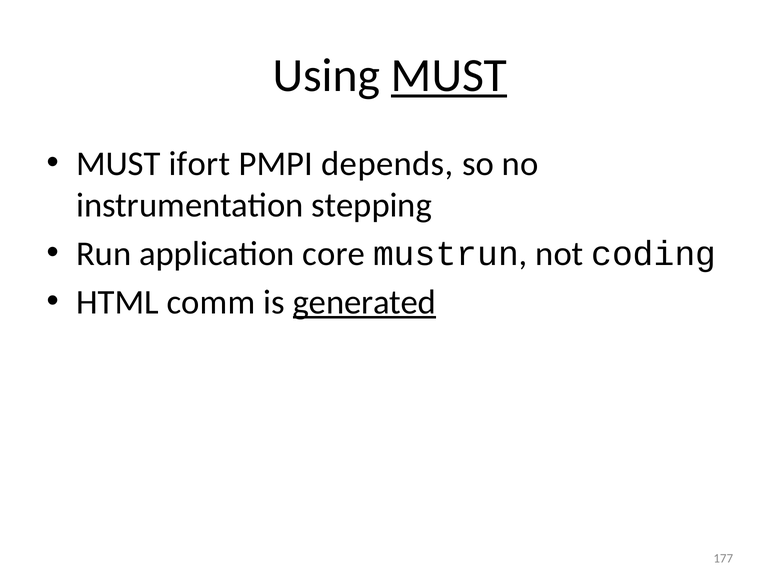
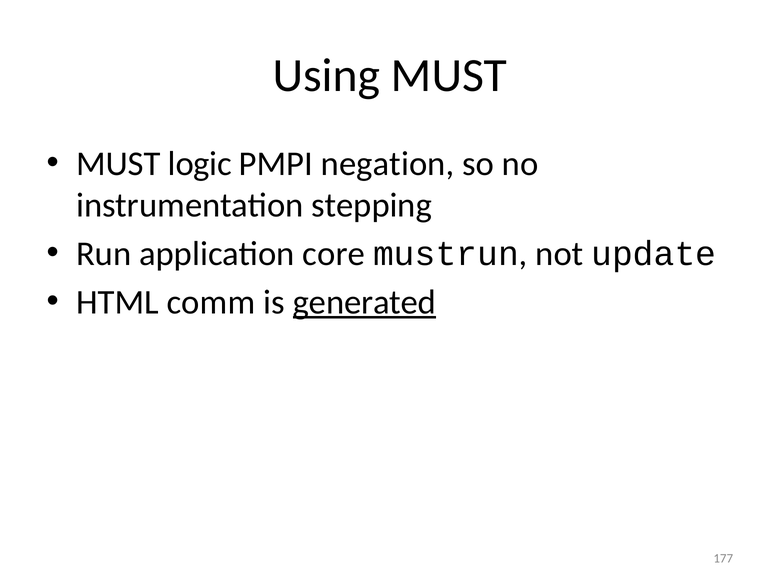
MUST underline: present -> none (449, 76)
ifort: ifort -> logic (200, 164)
depends: depends -> negation (388, 164)
coding: coding -> update (654, 254)
